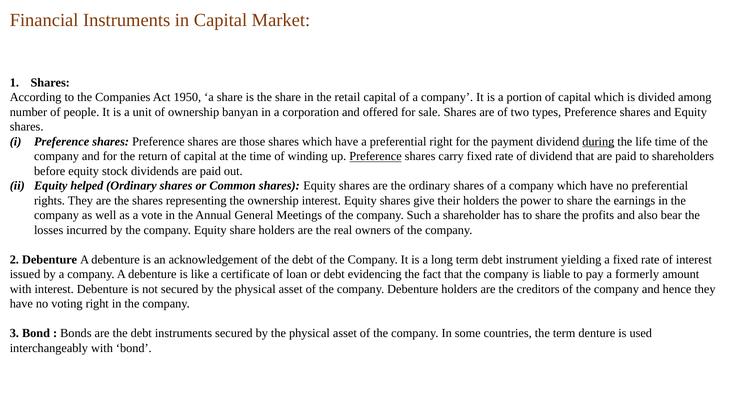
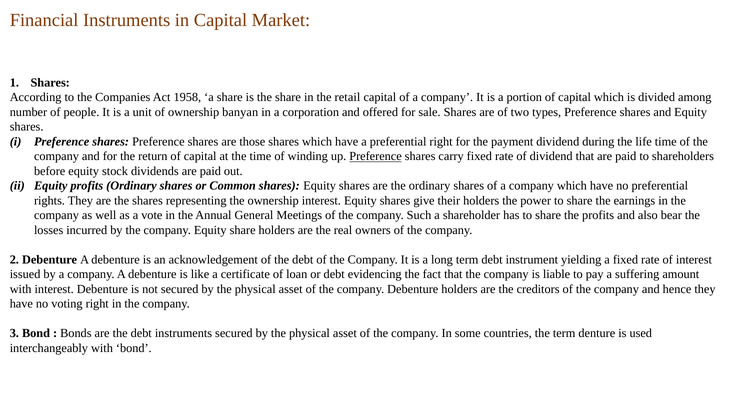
1950: 1950 -> 1958 (187, 98)
during underline: present -> none (598, 142)
Equity helped: helped -> profits (87, 186)
formerly: formerly -> suffering (637, 275)
